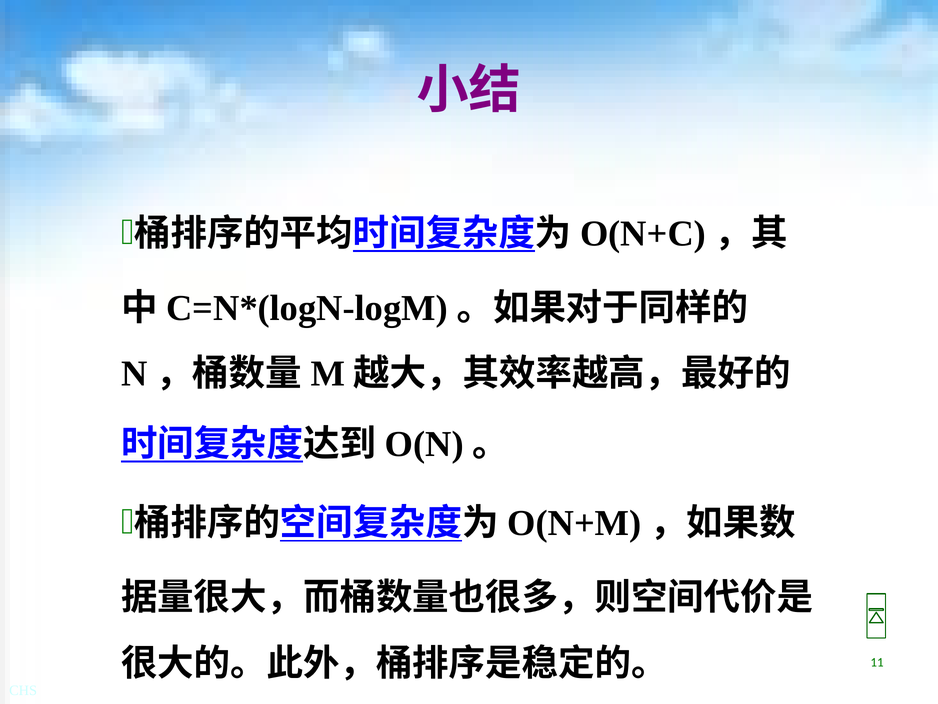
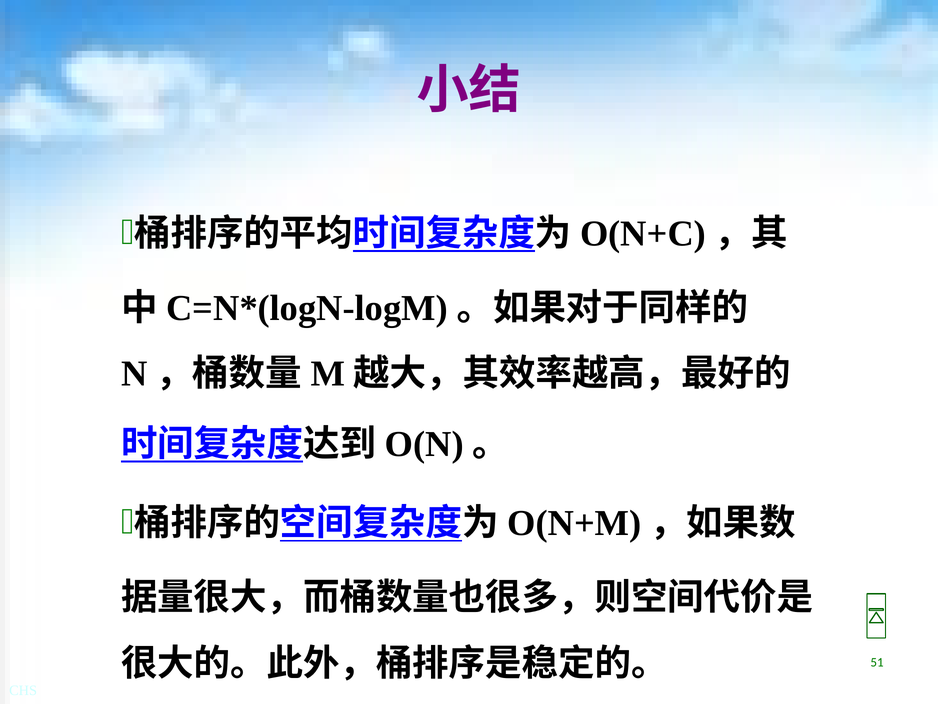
11: 11 -> 51 (877, 662)
